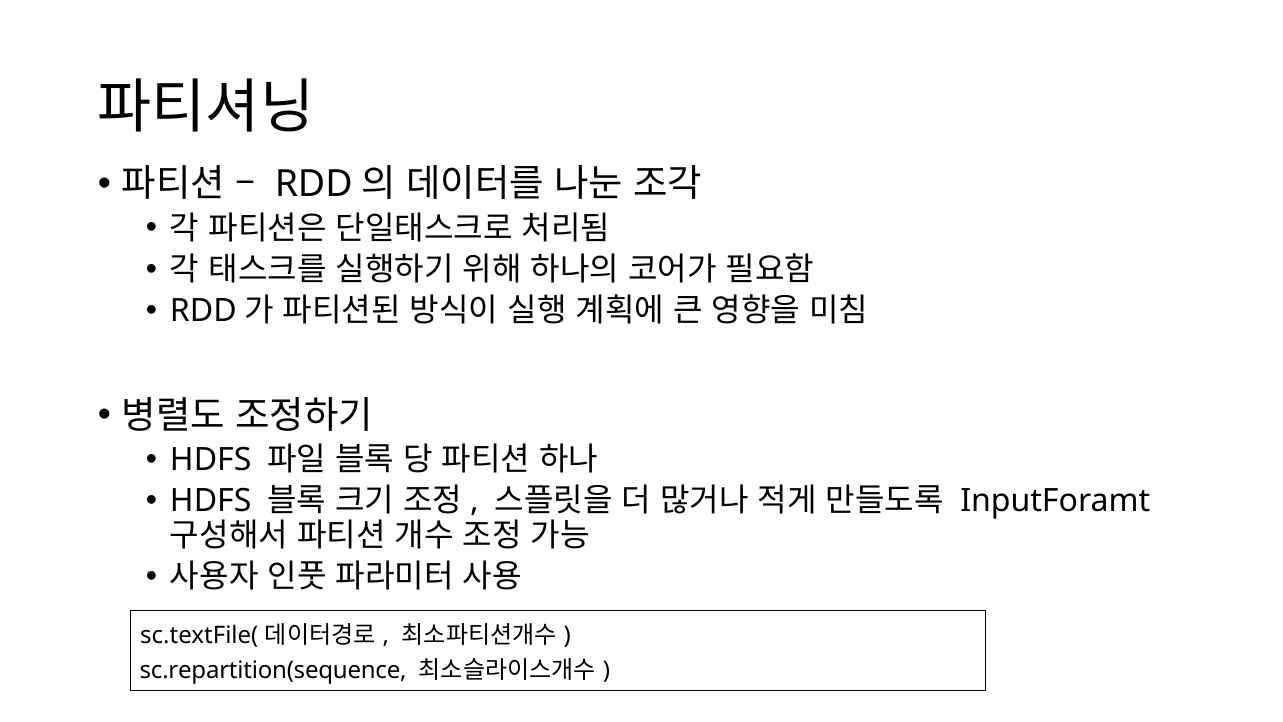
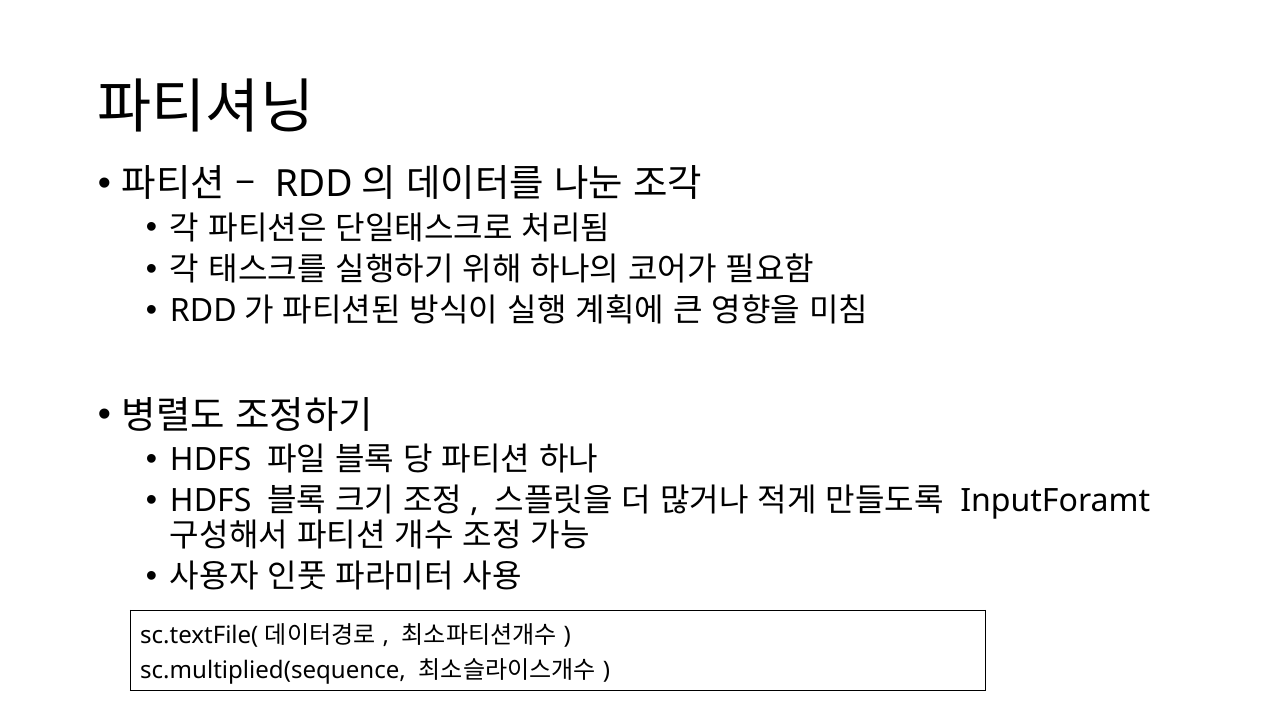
sc.repartition(sequence: sc.repartition(sequence -> sc.multiplied(sequence (273, 670)
